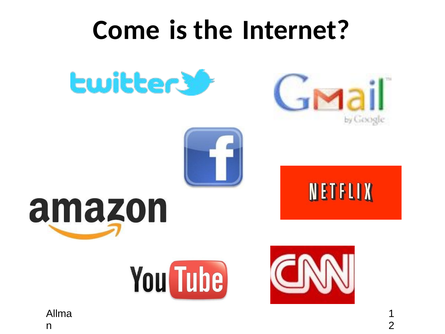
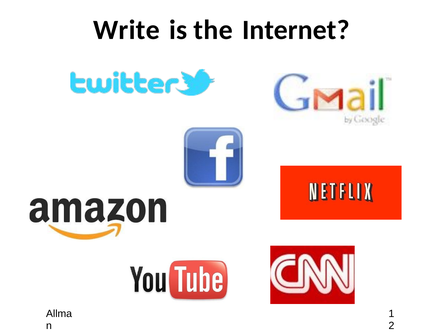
Come: Come -> Write (126, 30)
